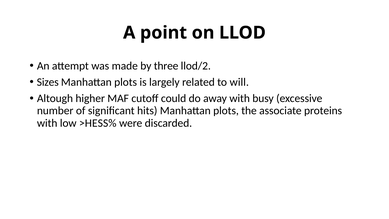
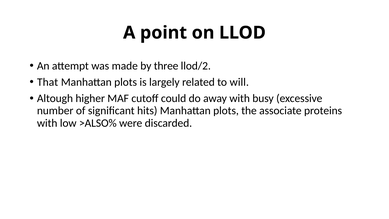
Sizes: Sizes -> That (48, 82)
>HESS%: >HESS% -> >ALSO% (98, 123)
